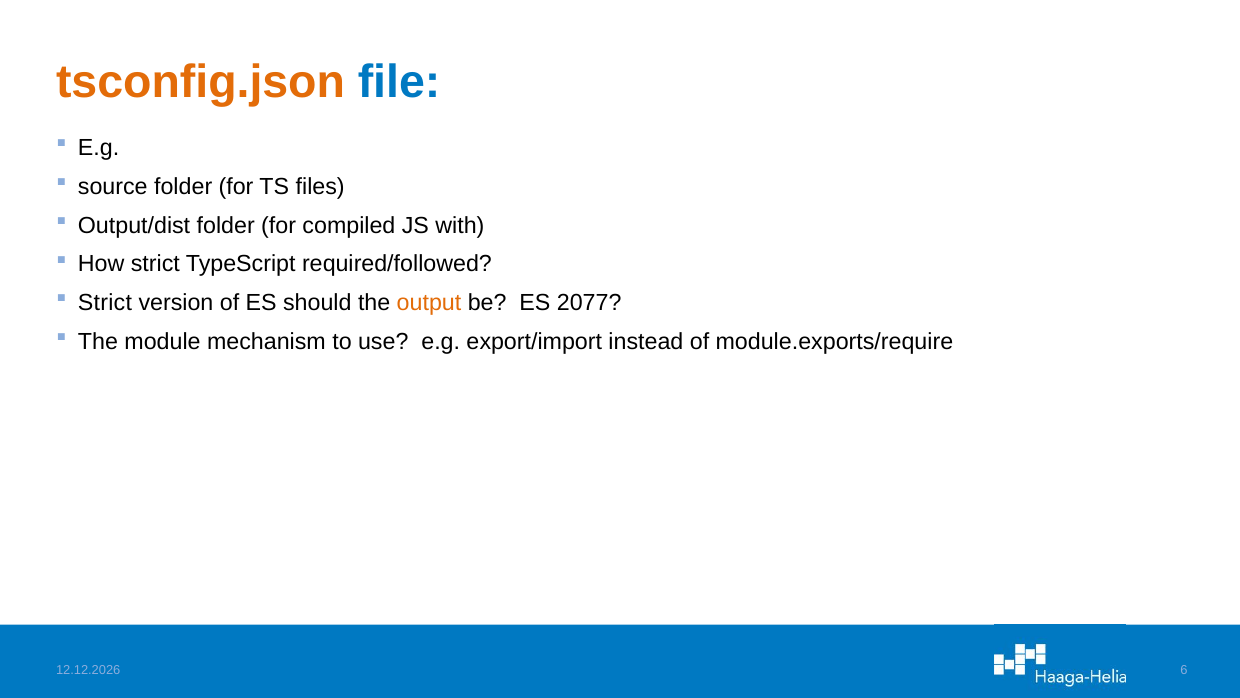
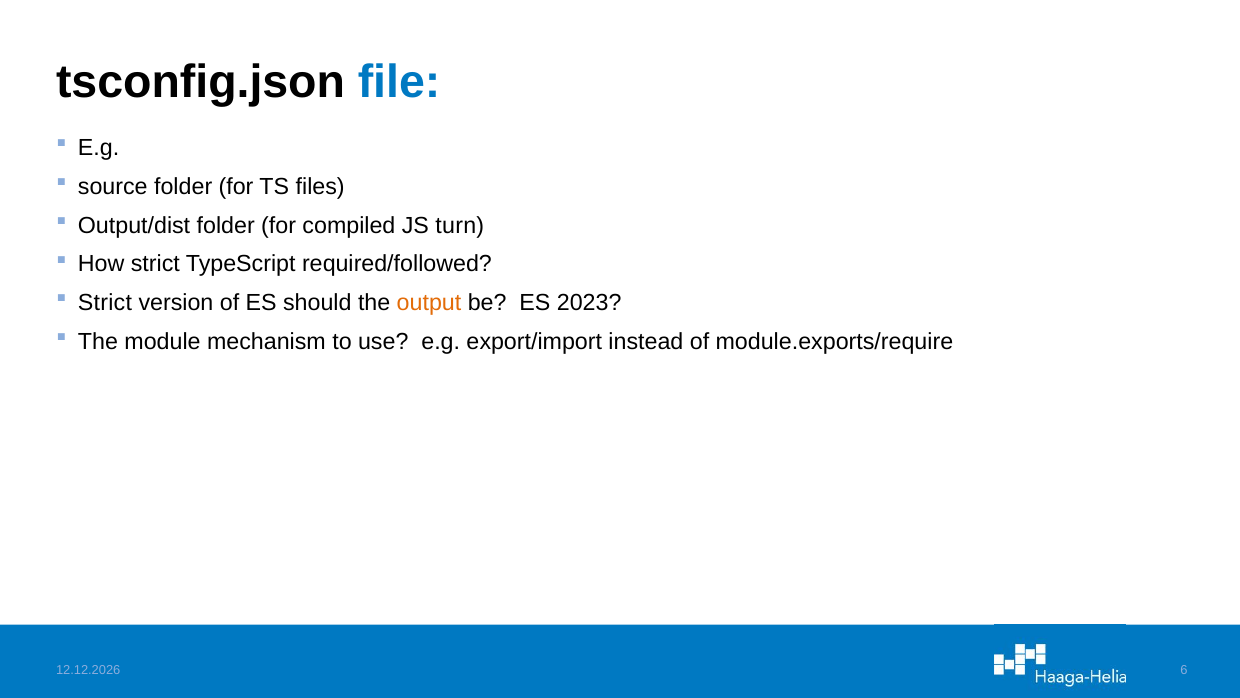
tsconfig.json colour: orange -> black (200, 82)
with: with -> turn (460, 225)
2077: 2077 -> 2023 (589, 303)
